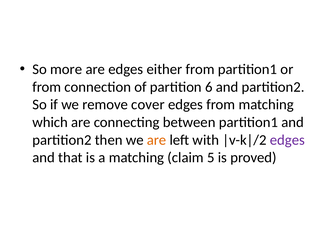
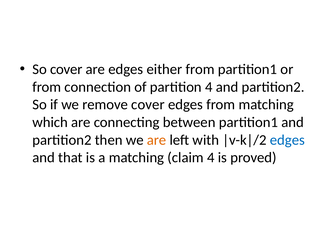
So more: more -> cover (66, 69)
partition 6: 6 -> 4 (209, 87)
edges colour: purple -> blue (287, 140)
claim 5: 5 -> 4 (211, 158)
